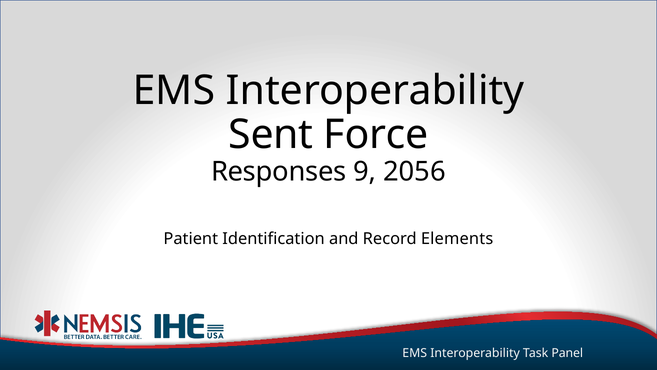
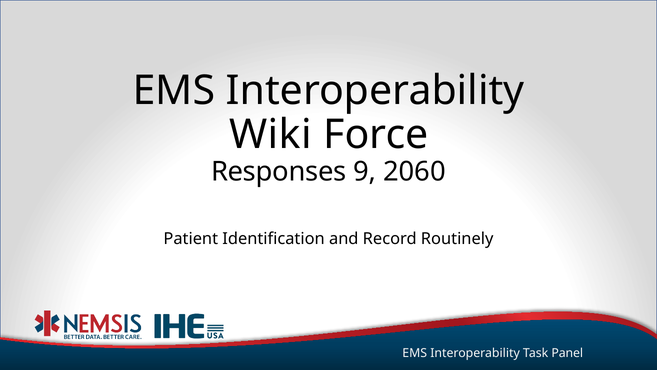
Sent: Sent -> Wiki (270, 135)
2056: 2056 -> 2060 (414, 172)
Elements: Elements -> Routinely (457, 239)
